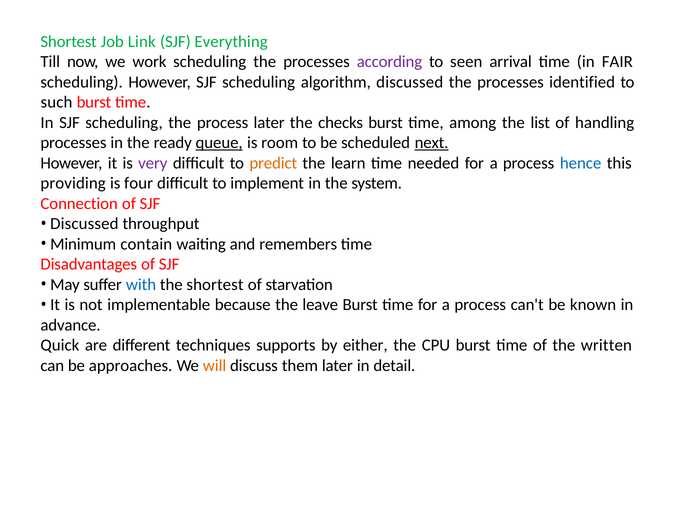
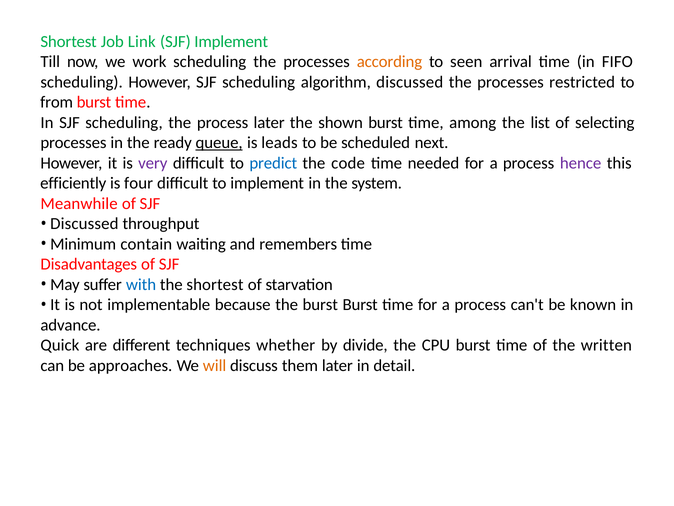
SJF Everything: Everything -> Implement (231, 42)
according colour: purple -> orange (389, 62)
FAIR: FAIR -> FIFO (617, 62)
identified: identified -> restricted (582, 82)
such: such -> from (57, 102)
checks: checks -> shown (341, 123)
handling: handling -> selecting (605, 123)
room: room -> leads (280, 143)
next underline: present -> none (432, 143)
predict colour: orange -> blue (273, 163)
learn: learn -> code (348, 163)
hence colour: blue -> purple (581, 163)
providing: providing -> efficiently (73, 183)
Connection: Connection -> Meanwhile (79, 203)
the leave: leave -> burst (320, 305)
supports: supports -> whether (286, 345)
either: either -> divide (365, 345)
